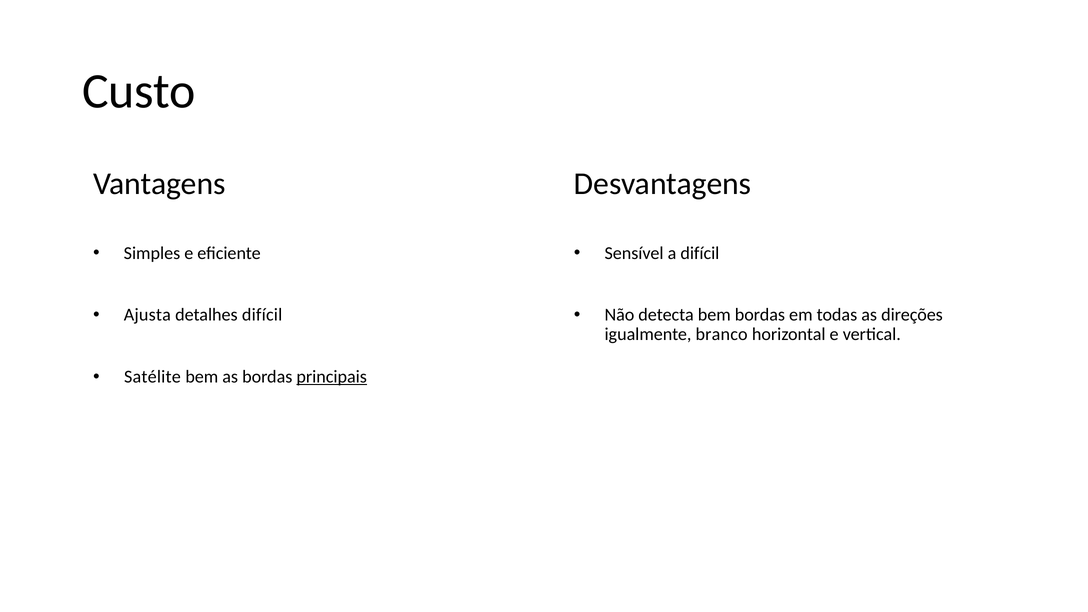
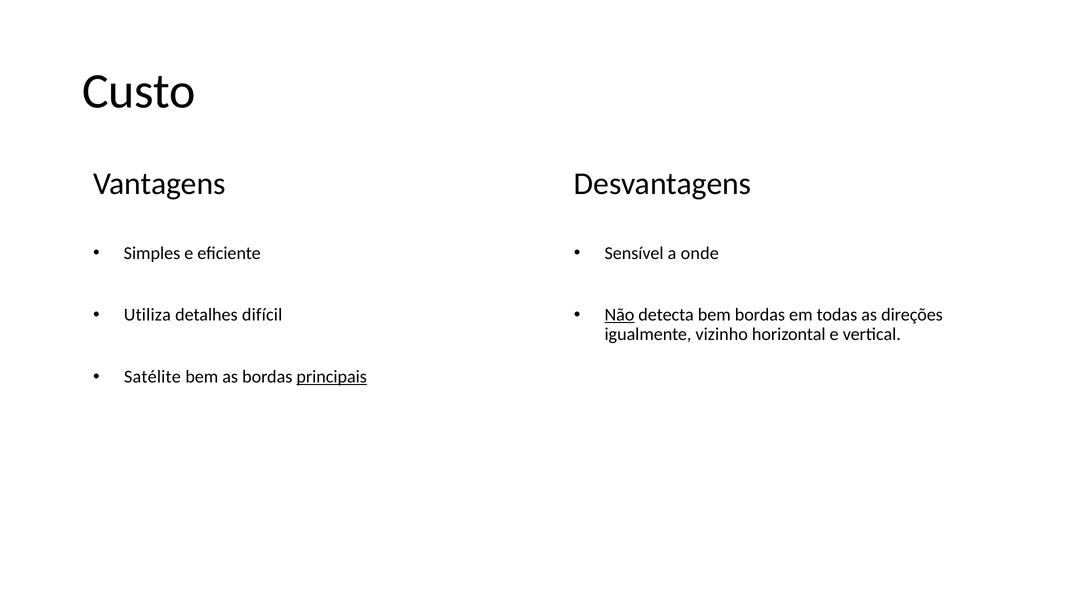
a difícil: difícil -> onde (700, 253)
Não underline: none -> present (619, 315)
Ajusta: Ajusta -> Utiliza (147, 315)
branco: branco -> vizinho (722, 334)
